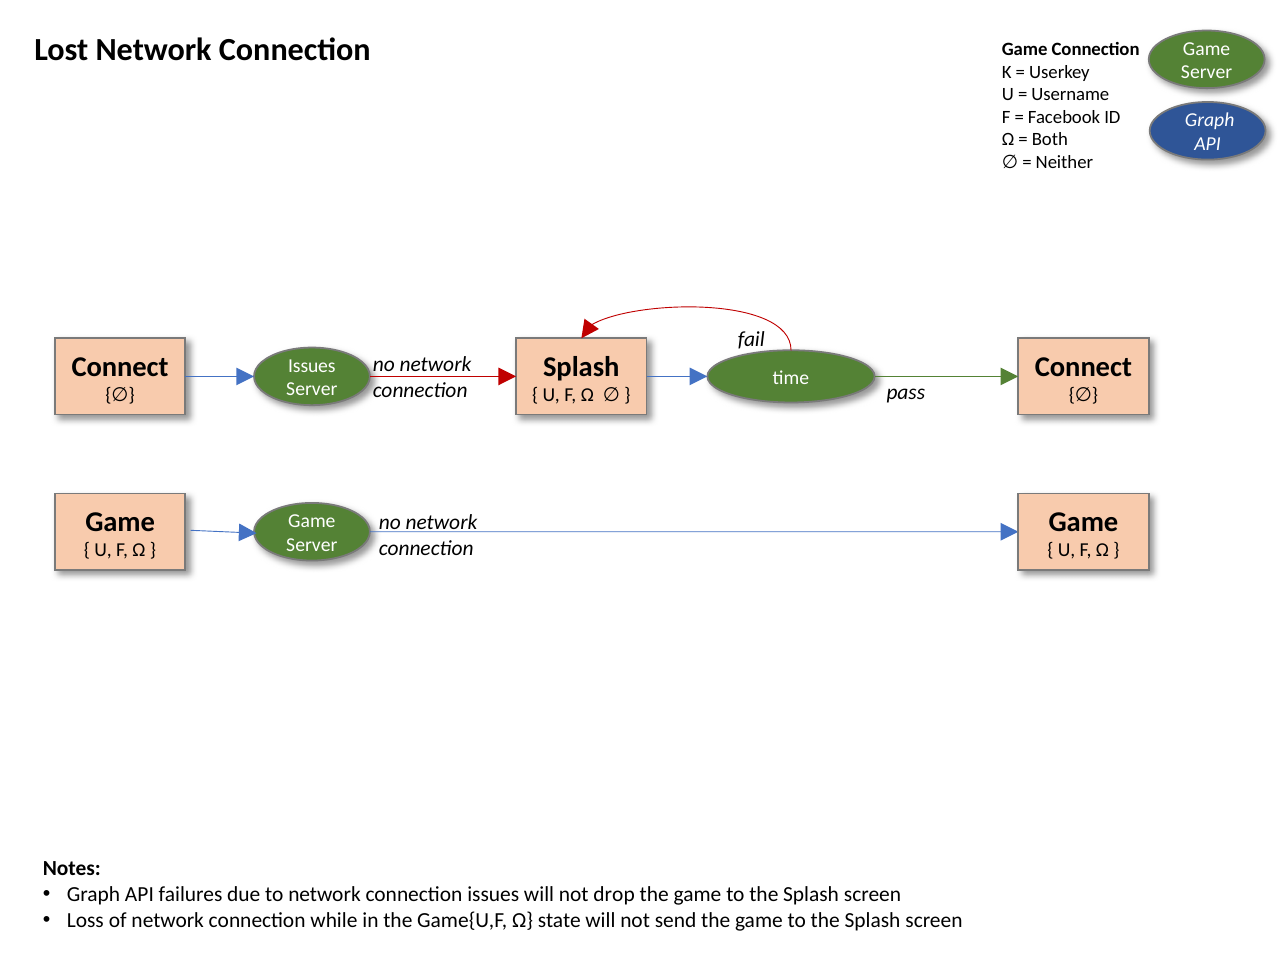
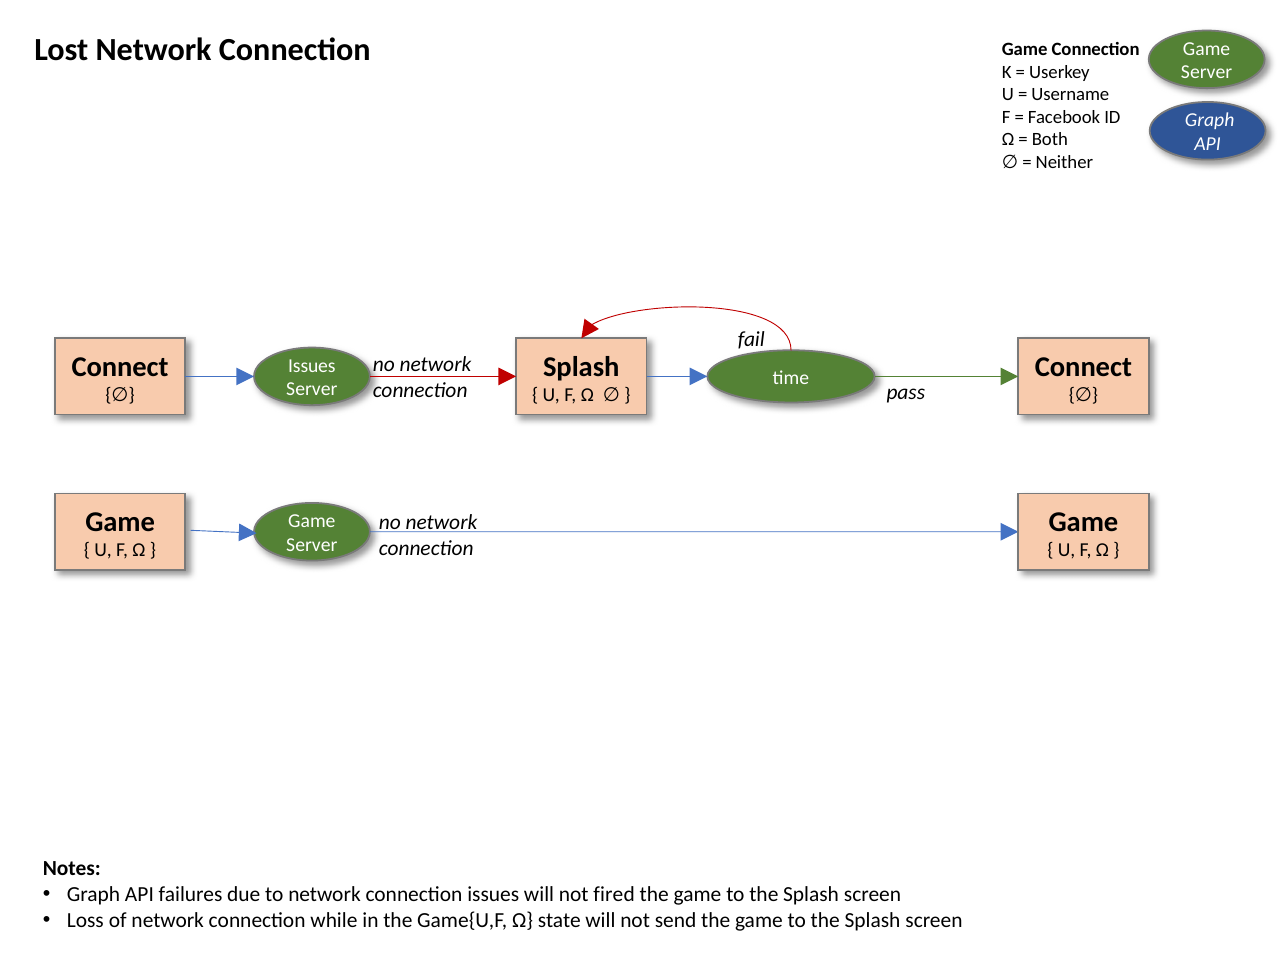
drop: drop -> fired (614, 894)
